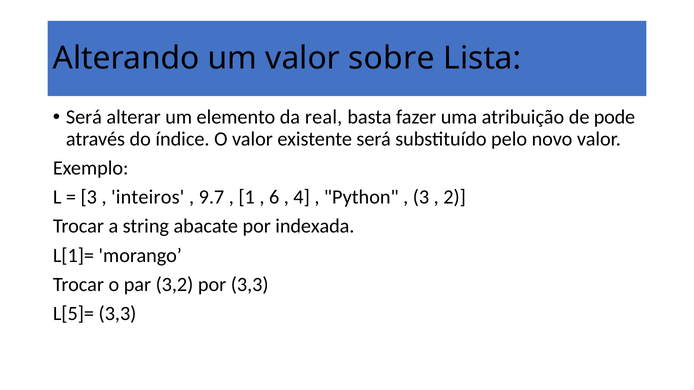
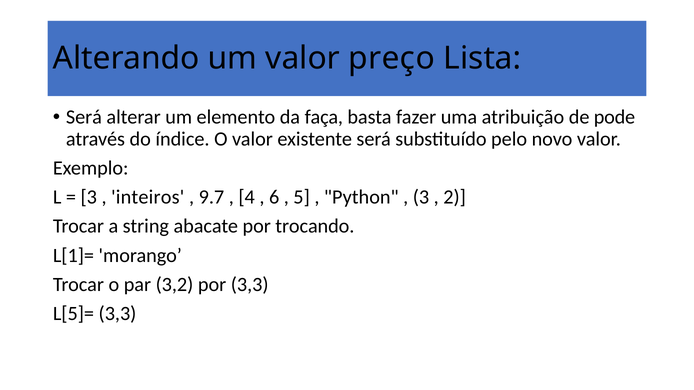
sobre: sobre -> preço (392, 58)
real: real -> faça (324, 117)
1: 1 -> 4 (247, 197)
4: 4 -> 5 (302, 197)
indexada: indexada -> trocando (315, 226)
